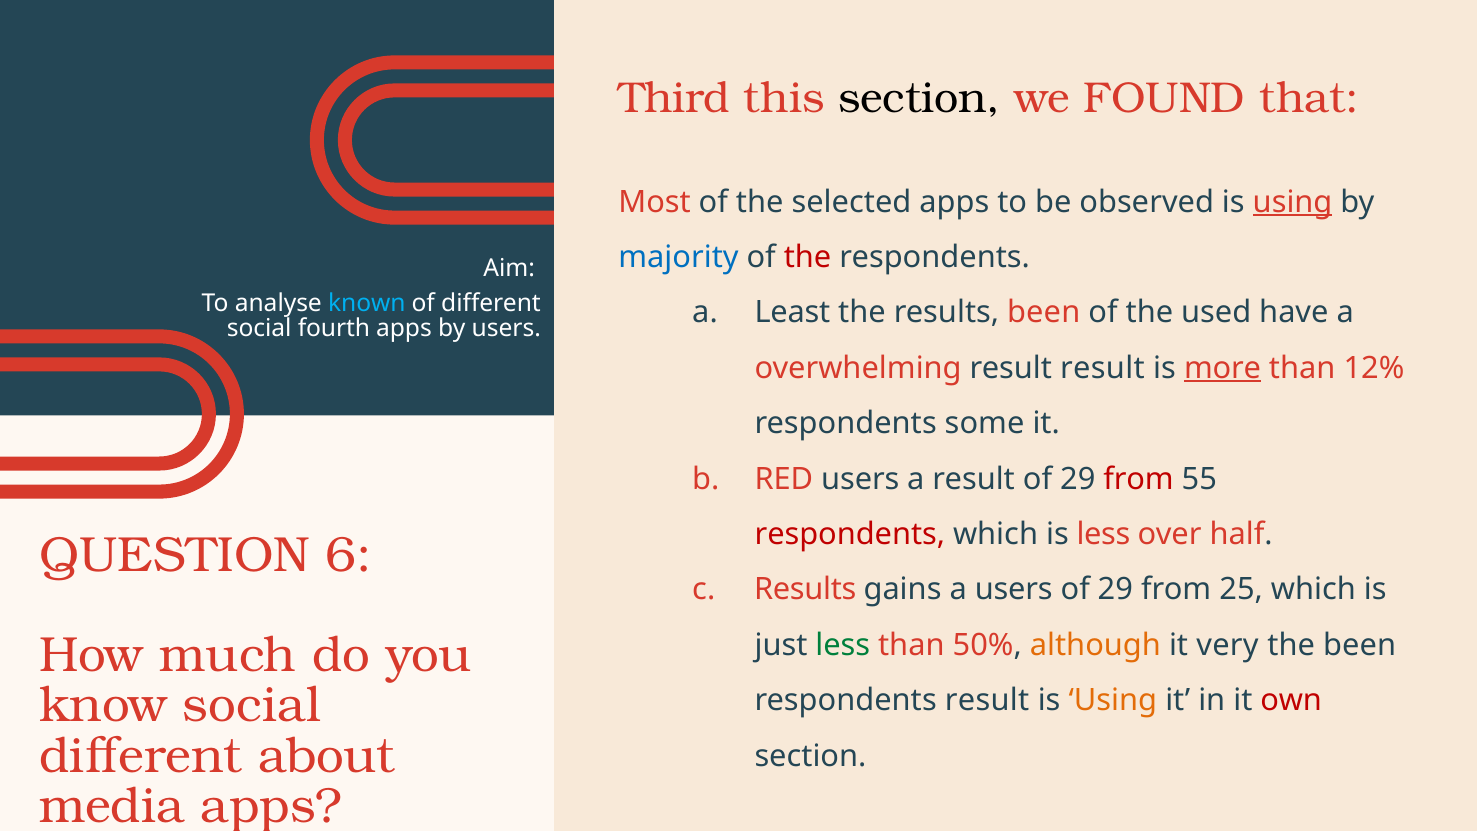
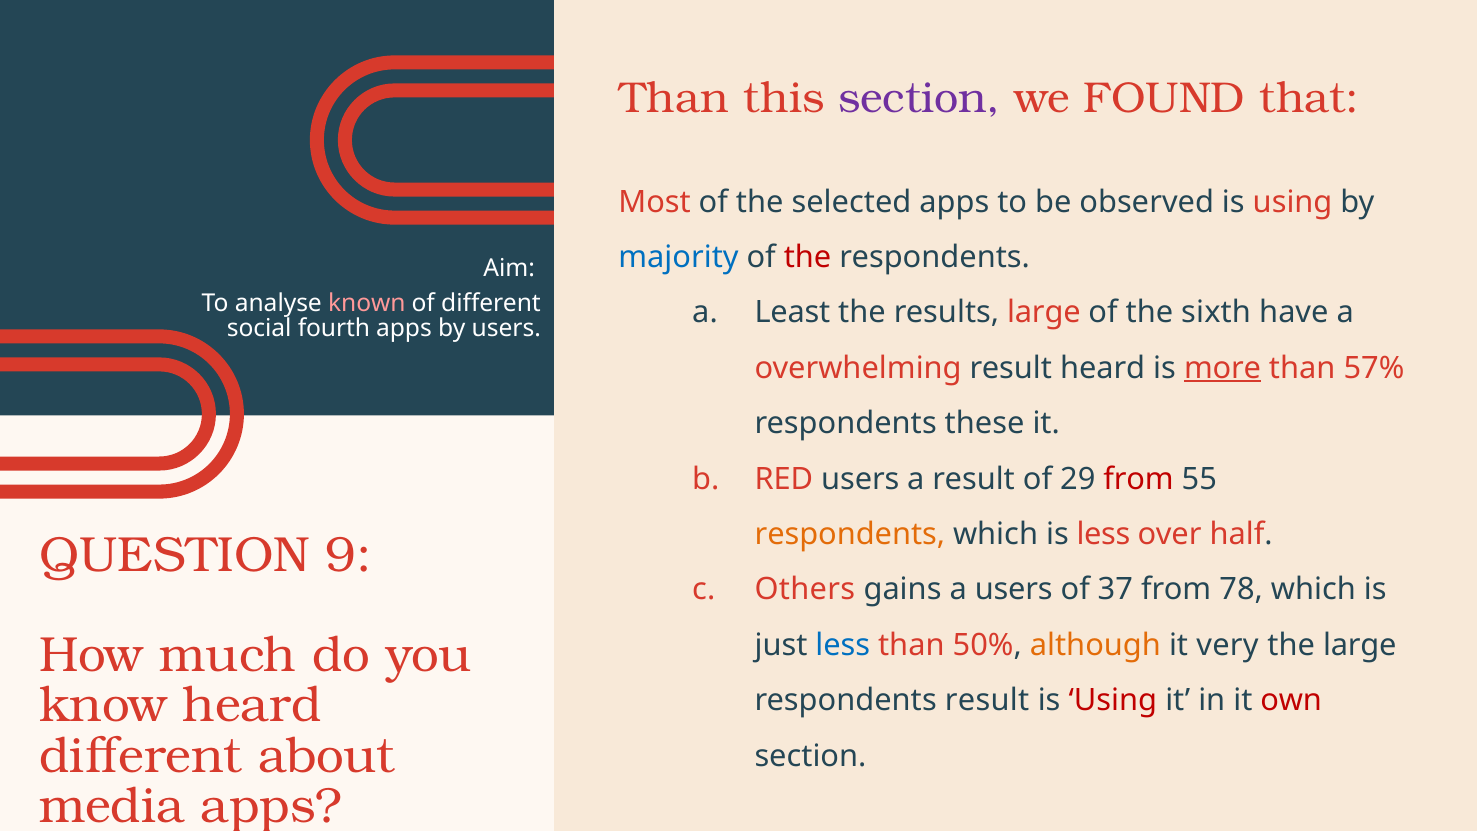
Third: Third -> Than (674, 98)
section colour: black -> purple (919, 98)
using underline: present -> none (1293, 202)
known colour: light blue -> pink (367, 303)
results been: been -> large (1044, 313)
used: used -> sixth (1216, 313)
result result: result -> heard (1103, 368)
12%: 12% -> 57% (1374, 368)
some: some -> these (985, 423)
respondents colour: red -> orange (850, 534)
6: 6 -> 9 (349, 555)
Results: Results -> Others (805, 590)
29: 29 -> 37 (1115, 590)
25: 25 -> 78 (1241, 590)
less colour: green -> blue (843, 645)
the been: been -> large (1360, 645)
know social: social -> heard (252, 706)
Using colour: orange -> red (1113, 700)
